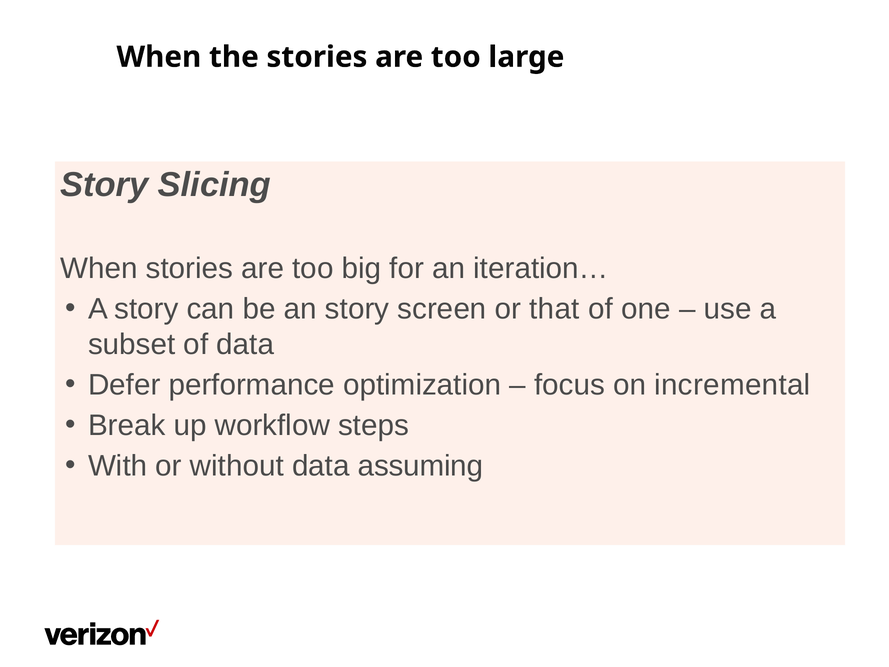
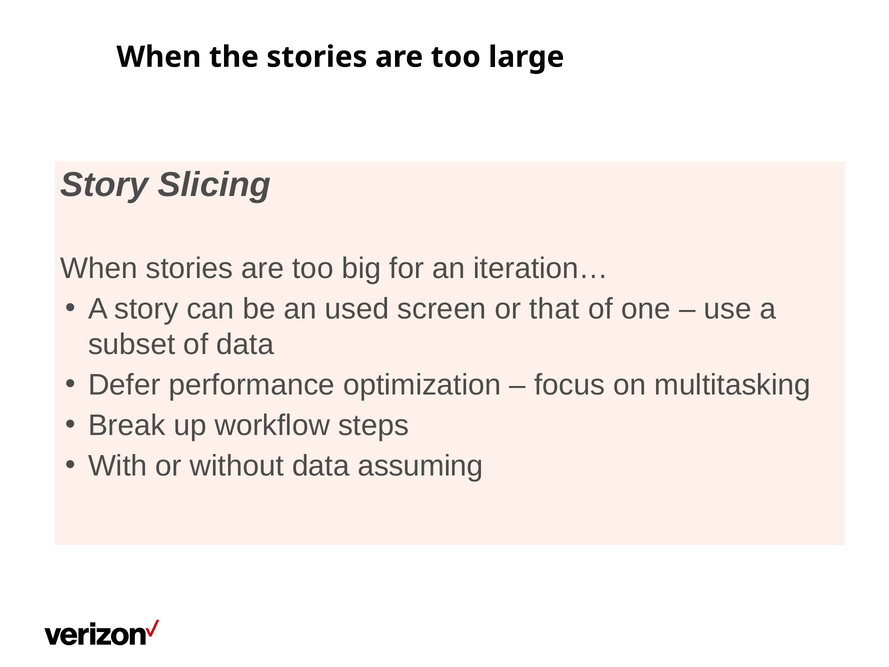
an story: story -> used (357, 309)
incremental: incremental -> multitasking (733, 385)
